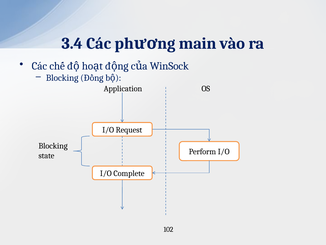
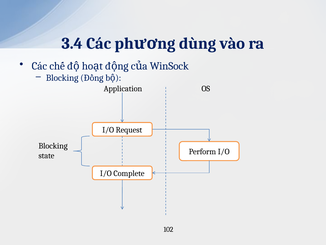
main: main -> dùng (198, 43)
